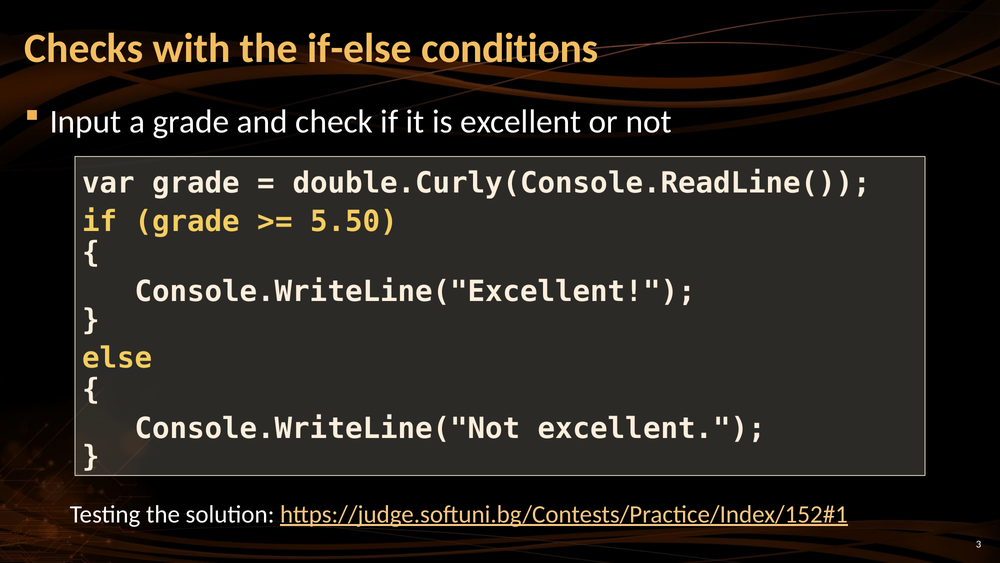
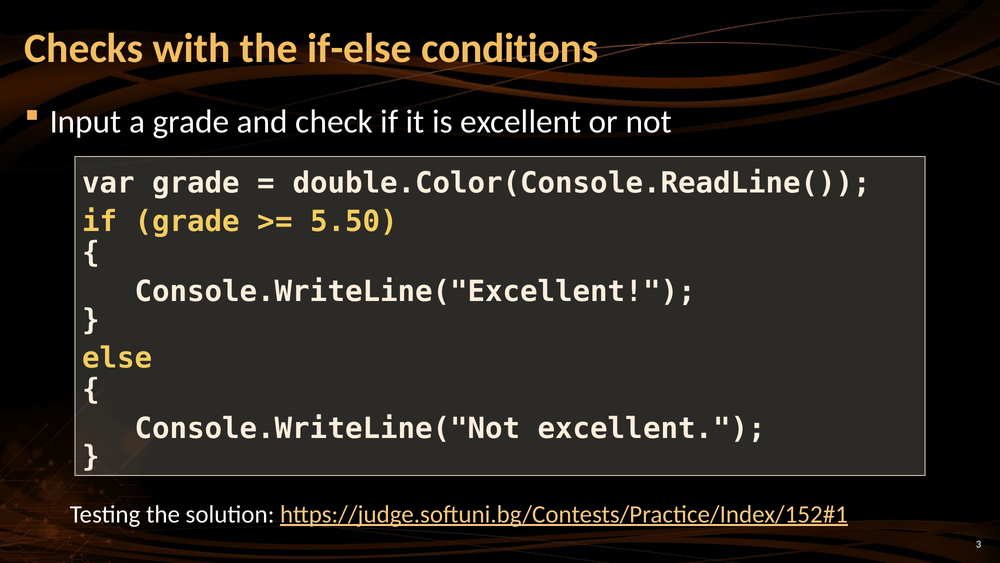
double.Curly(Console.ReadLine(: double.Curly(Console.ReadLine( -> double.Color(Console.ReadLine( (582, 183)
